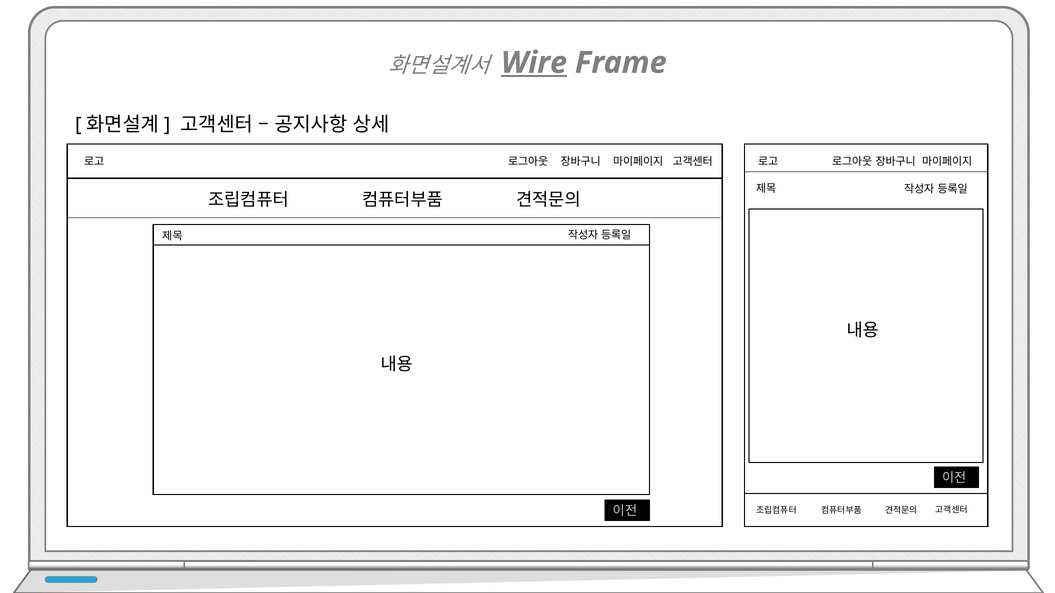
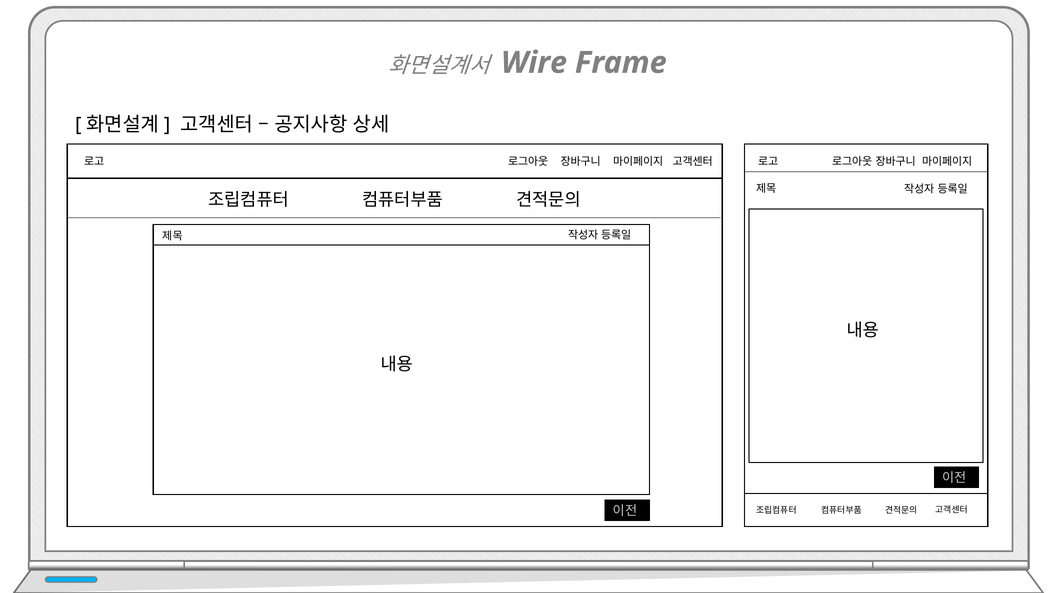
Wire underline: present -> none (534, 63)
